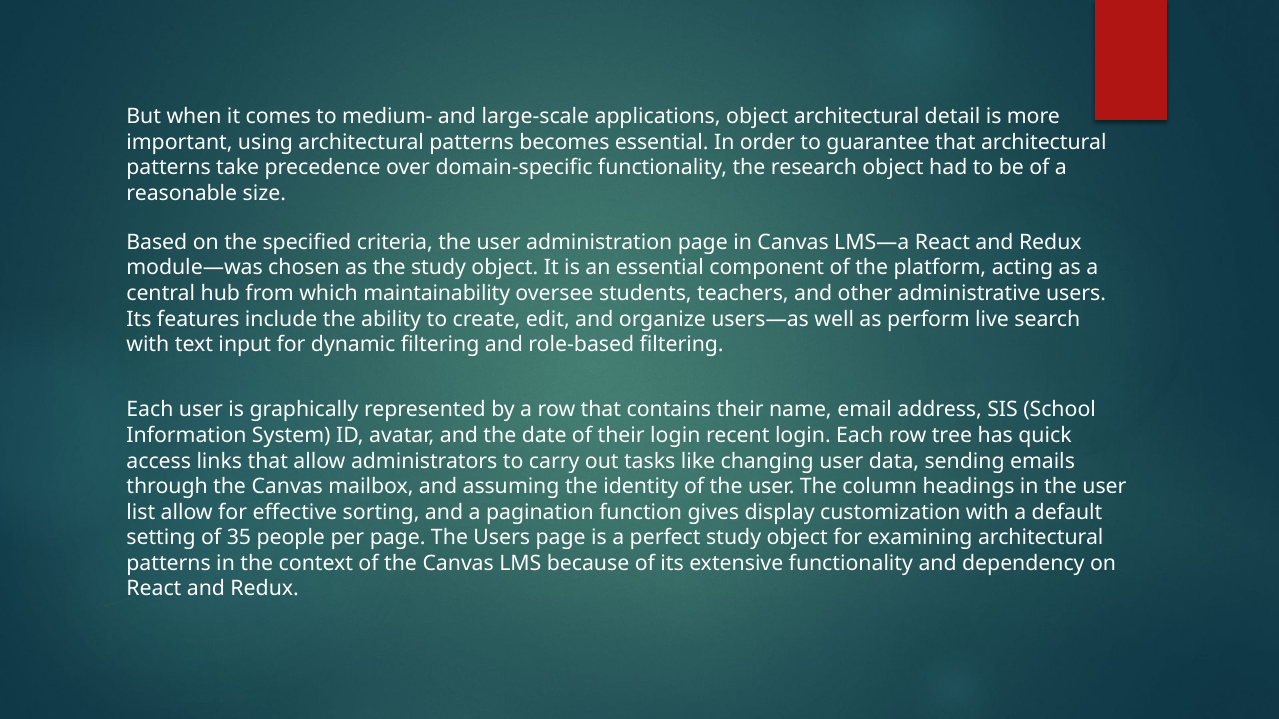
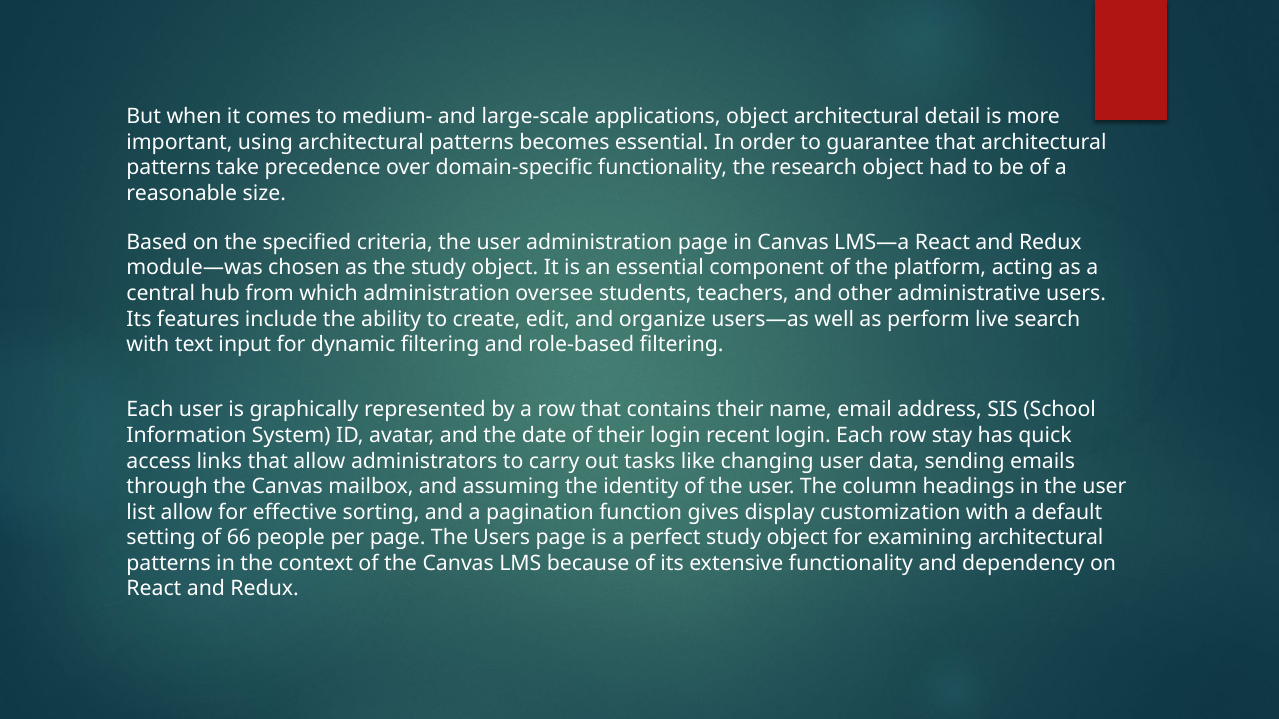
which maintainability: maintainability -> administration (437, 294)
tree: tree -> stay (952, 436)
35: 35 -> 66 (239, 538)
